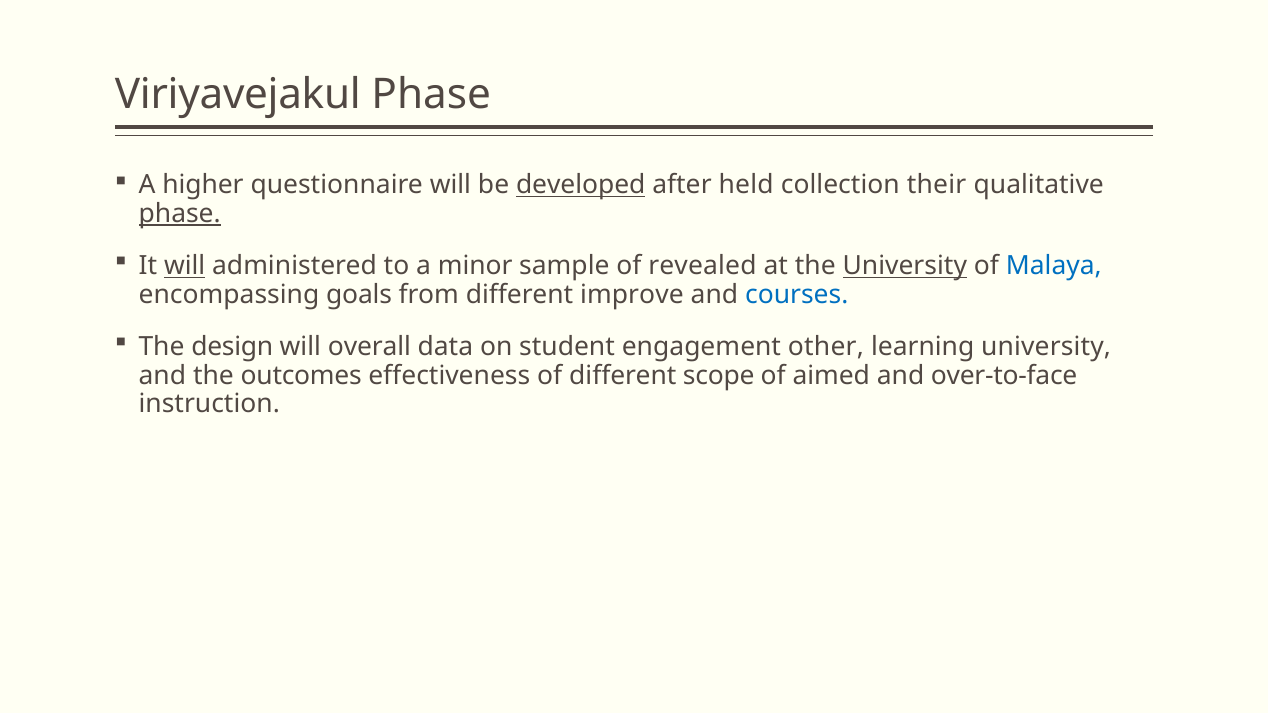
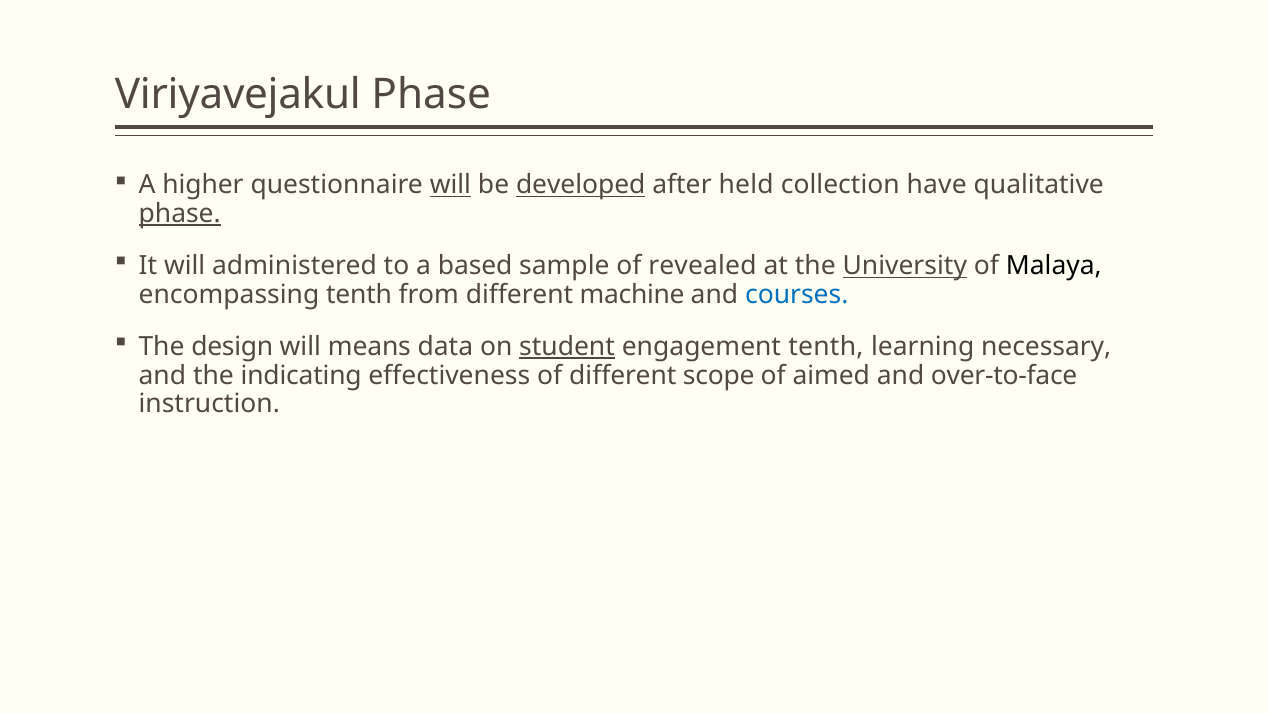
will underline: none -> present (450, 185)
their: their -> have (937, 185)
will underline: present -> none (185, 266)
minor: minor -> based (475, 266)
Malaya colour: blue -> black (1054, 266)
encompassing goals: goals -> tenth (359, 295)
improve: improve -> machine (632, 295)
overall: overall -> means (369, 347)
student underline: none -> present (567, 347)
engagement other: other -> tenth (826, 347)
learning university: university -> necessary (1046, 347)
outcomes: outcomes -> indicating (301, 375)
